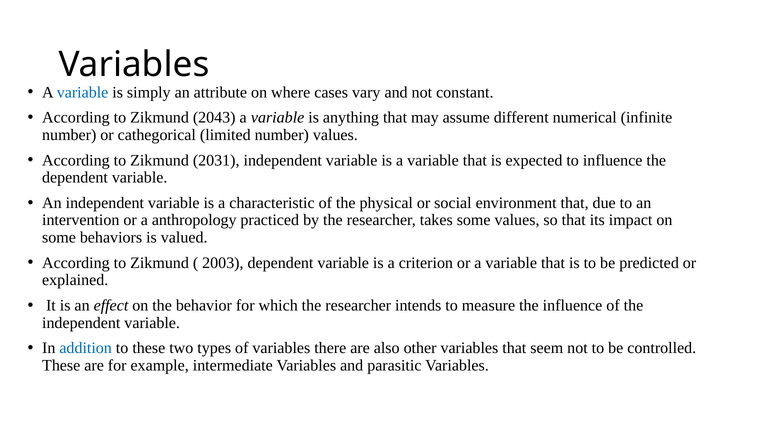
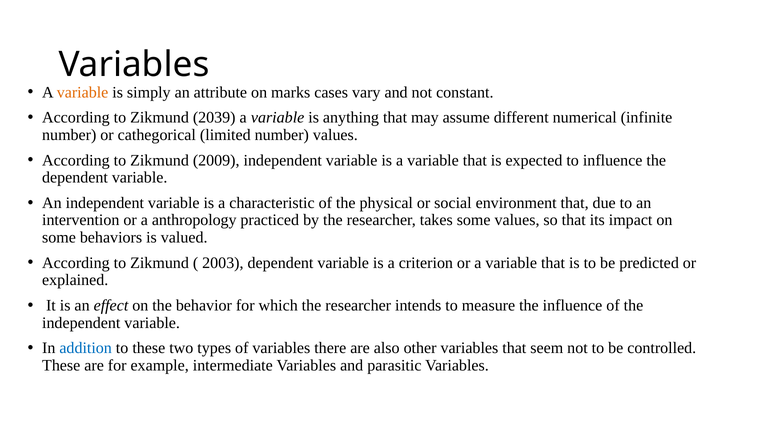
variable colour: blue -> orange (83, 92)
where: where -> marks (291, 92)
2043: 2043 -> 2039 (214, 118)
2031: 2031 -> 2009 (216, 160)
